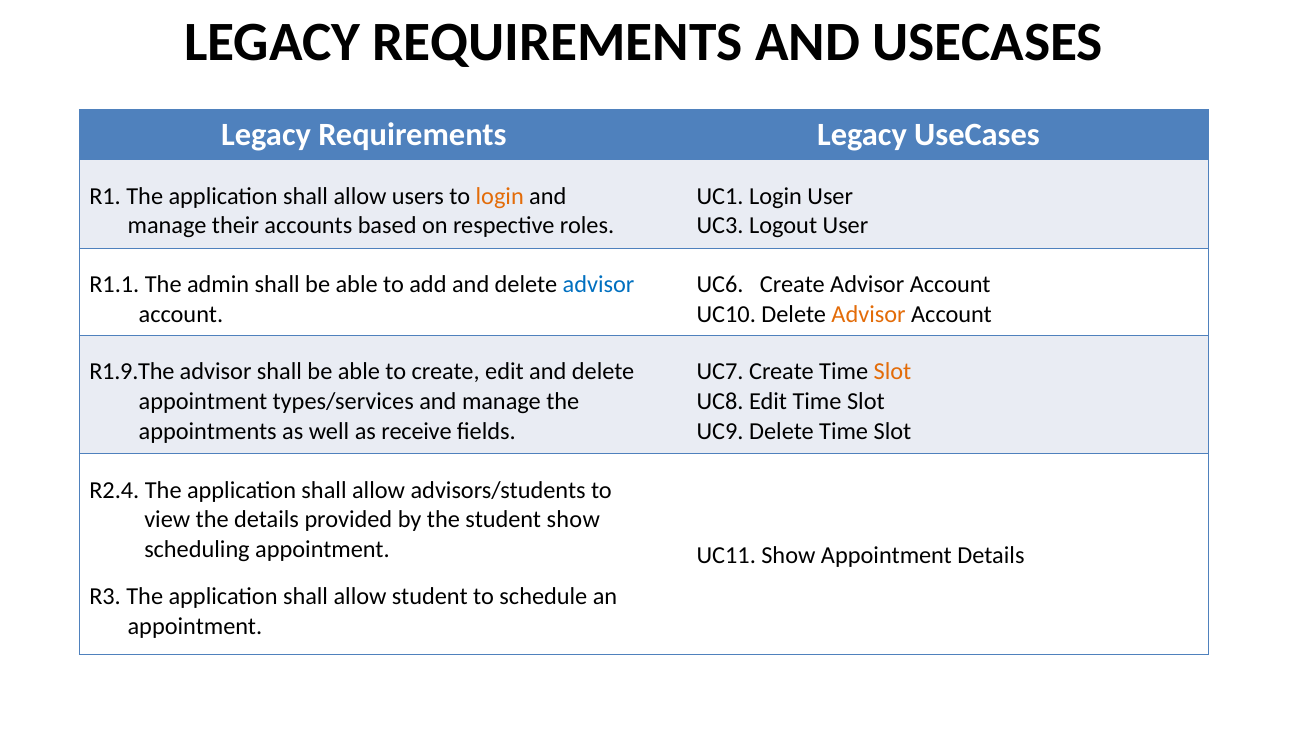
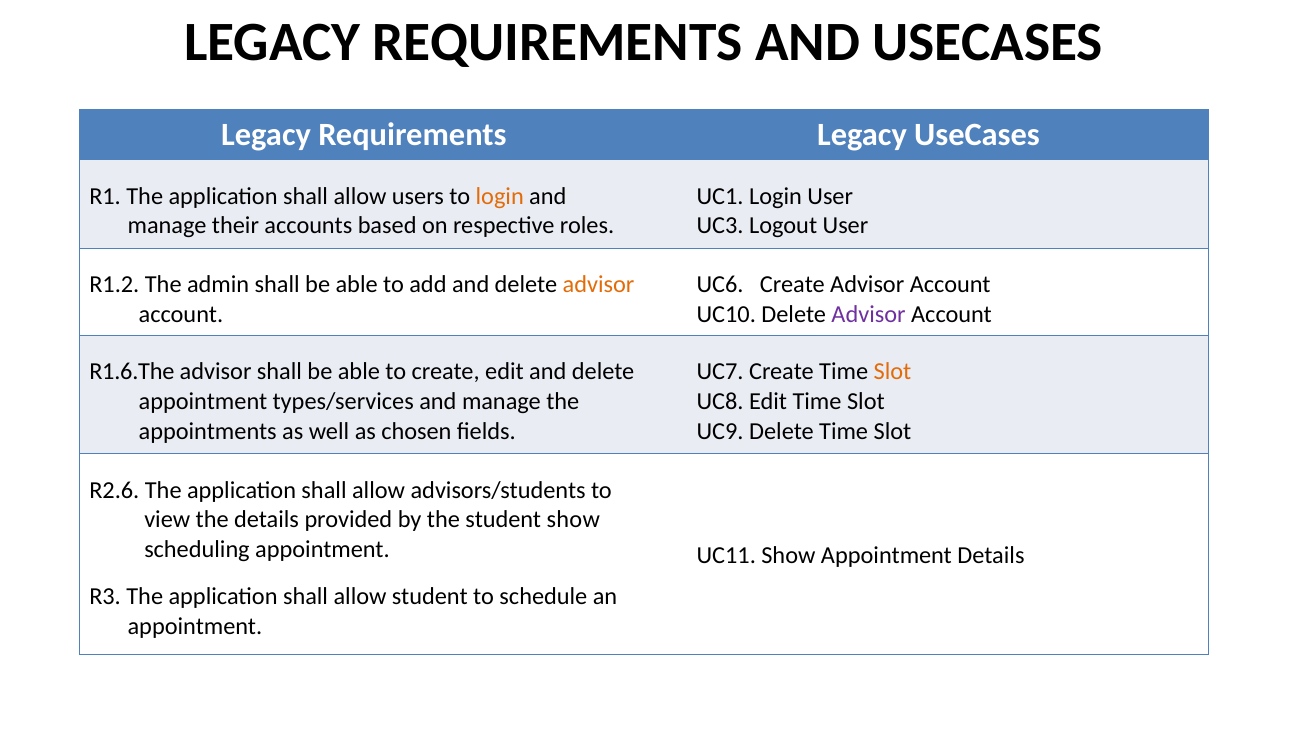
R1.1: R1.1 -> R1.2 (114, 285)
advisor colour: blue -> orange (599, 285)
Advisor colour: orange -> purple (869, 315)
R1.9.The: R1.9.The -> R1.6.The (132, 372)
receive: receive -> chosen (416, 431)
R2.4: R2.4 -> R2.6 (114, 490)
